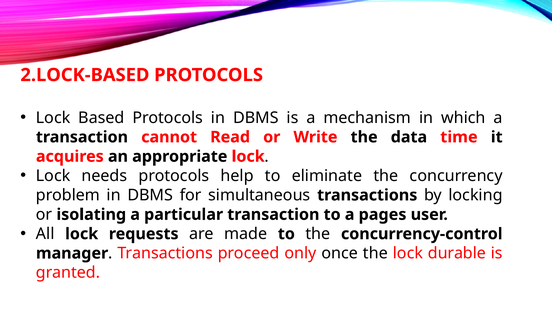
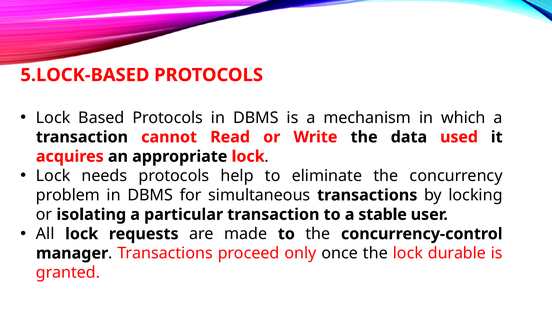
2.LOCK-BASED: 2.LOCK-BASED -> 5.LOCK-BASED (85, 75)
time: time -> used (459, 137)
pages: pages -> stable (383, 214)
